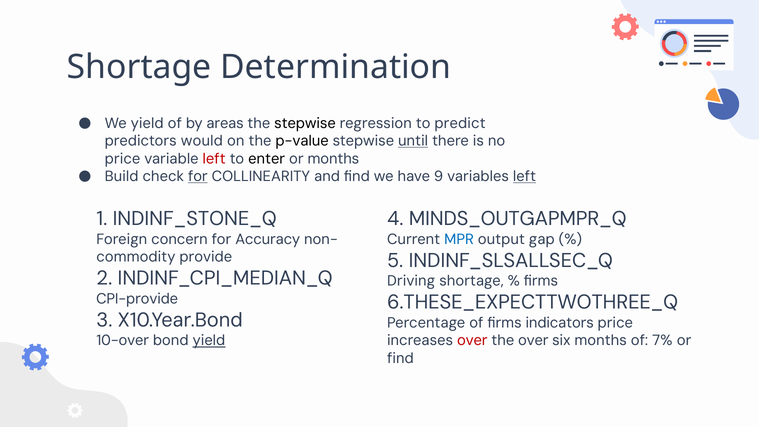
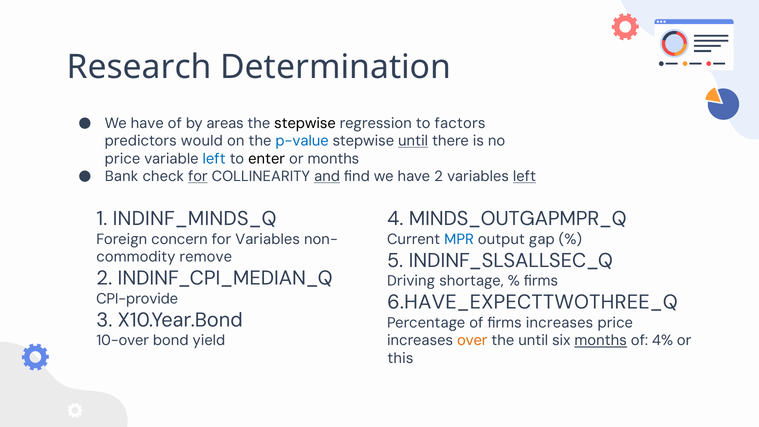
Shortage: Shortage -> Research (139, 67)
yield: yield -> have (147, 123)
predict: predict -> factors (460, 123)
p-value colour: black -> blue (302, 141)
left colour: red -> blue (214, 159)
Build: Build -> Bank (122, 176)
and underline: none -> present (327, 176)
have 9: 9 -> 2 (438, 176)
INDINF_STONE_Q: INDINF_STONE_Q -> INDINF_MINDS_Q (195, 219)
for Accuracy: Accuracy -> Variables (268, 239)
provide: provide -> remove (206, 257)
6.THESE_EXPECTTWOTHREE_Q: 6.THESE_EXPECTTWOTHREE_Q -> 6.HAVE_EXPECTTWOTHREE_Q (532, 302)
firms indicators: indicators -> increases (560, 323)
yield underline: present -> none (209, 340)
over colour: red -> orange (472, 340)
the over: over -> until (533, 340)
months underline: none -> present (601, 340)
7%: 7% -> 4% (663, 340)
find: find -> this (400, 358)
